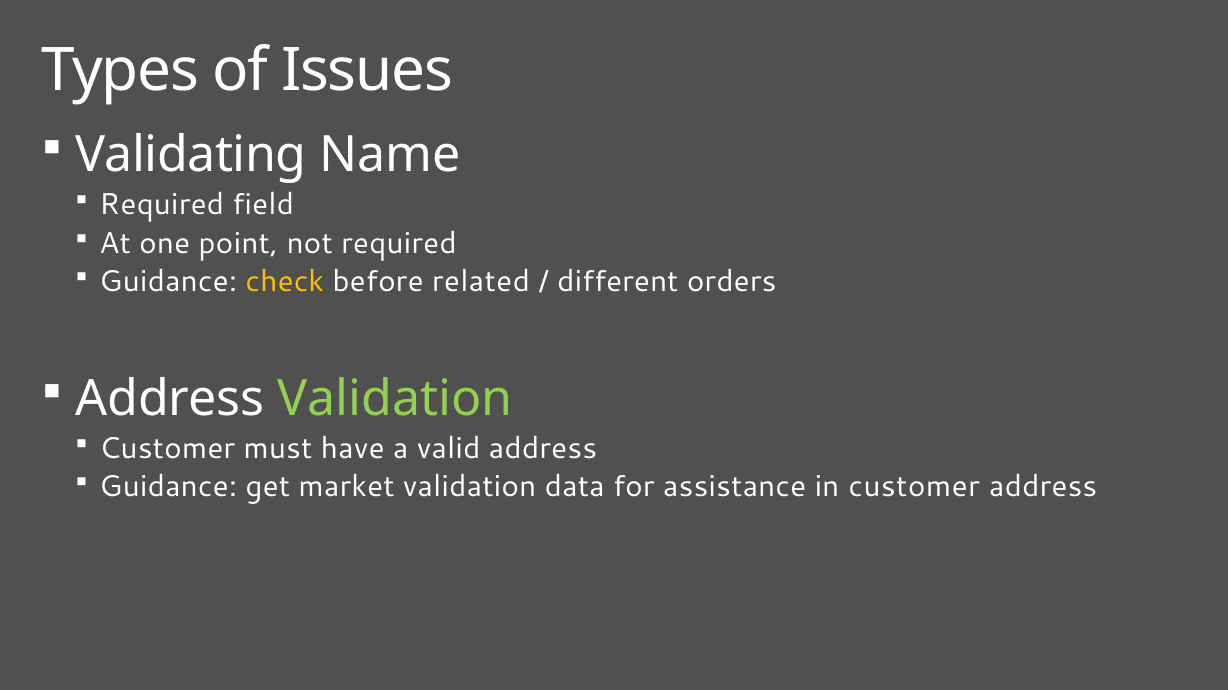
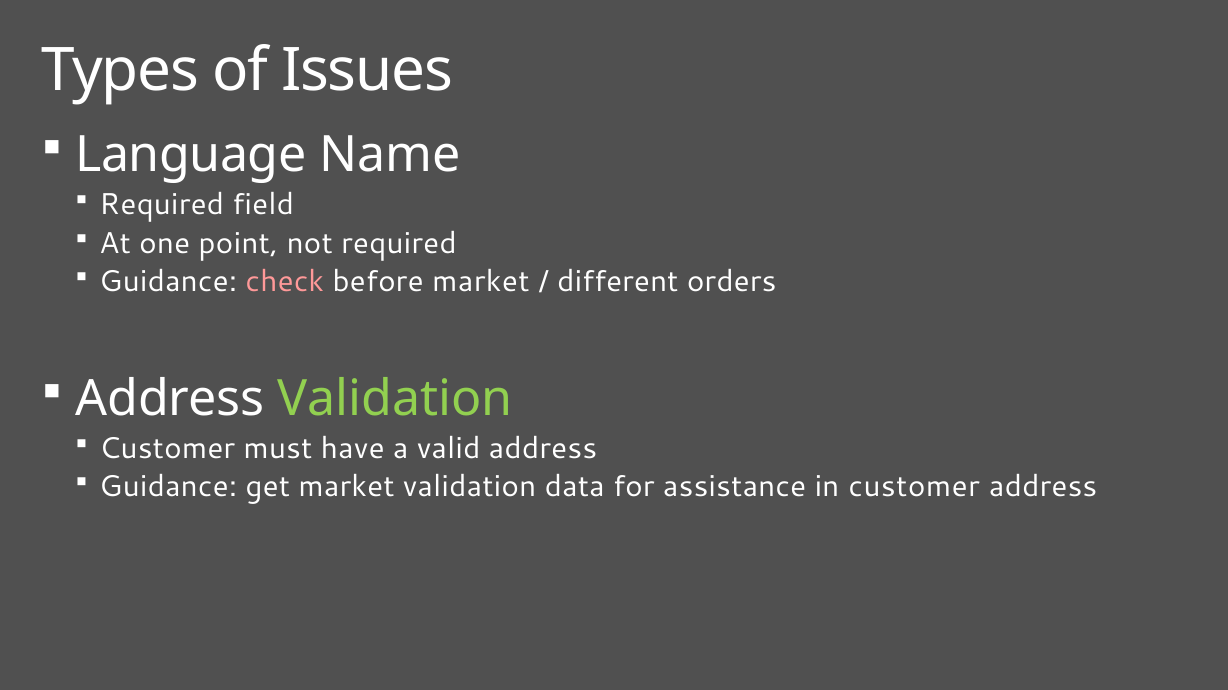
Validating: Validating -> Language (191, 156)
check colour: yellow -> pink (285, 282)
before related: related -> market (481, 282)
